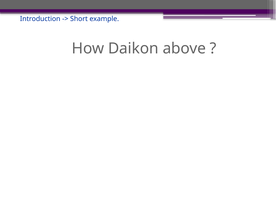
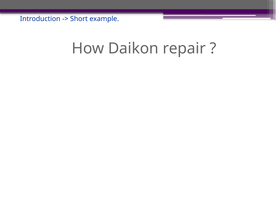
above: above -> repair (184, 48)
